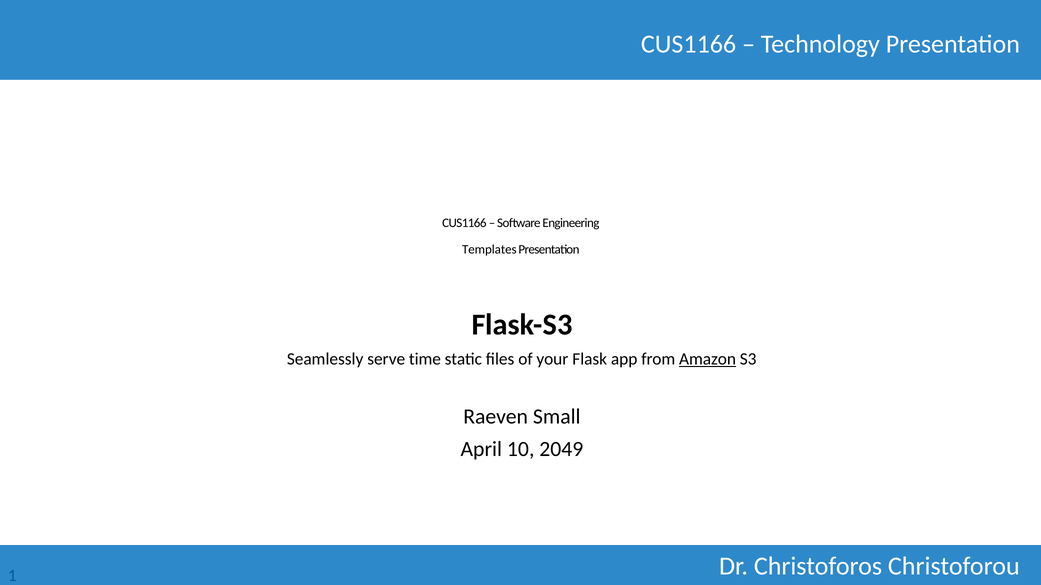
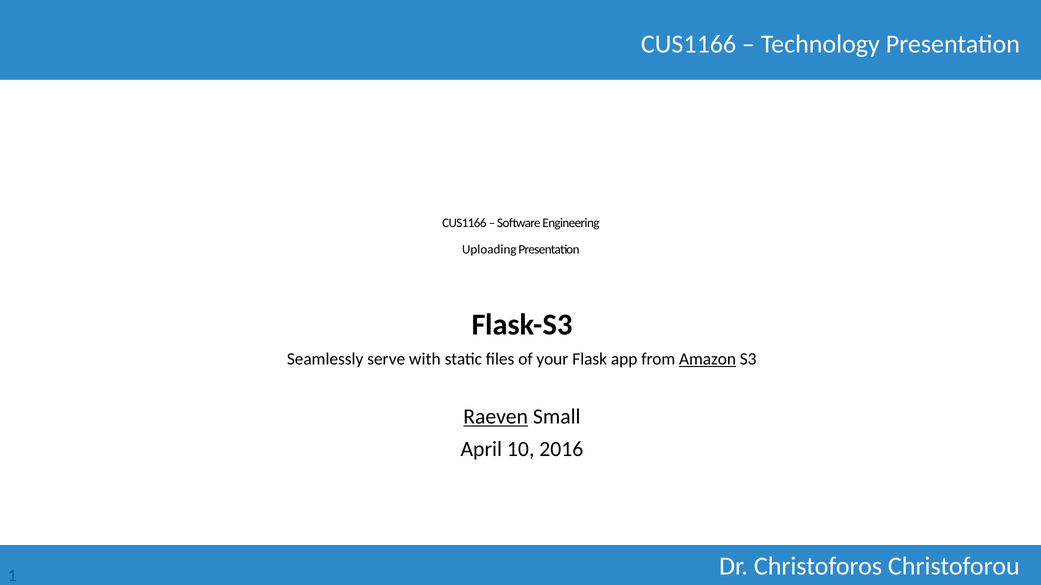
Templates: Templates -> Uploading (489, 250)
time: time -> with (425, 360)
Raeven underline: none -> present (496, 417)
2049: 2049 -> 2016 (561, 450)
